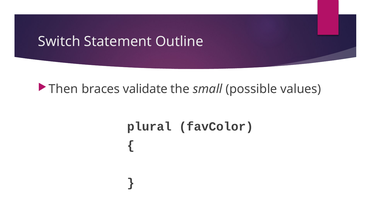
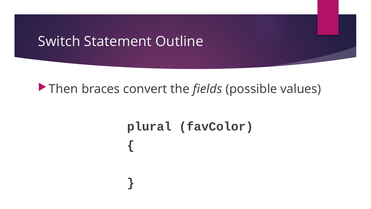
validate: validate -> convert (145, 89)
small: small -> fields (208, 89)
